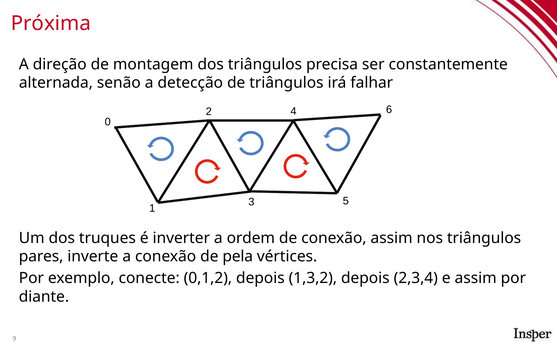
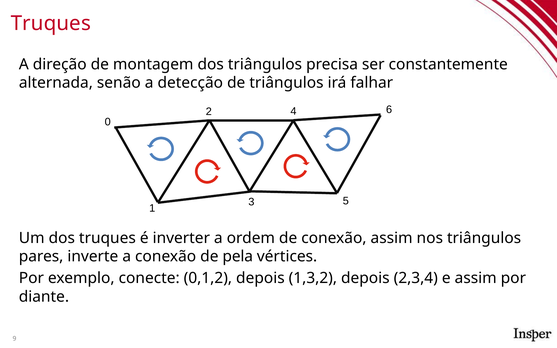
Próxima: Próxima -> Truques (51, 24)
